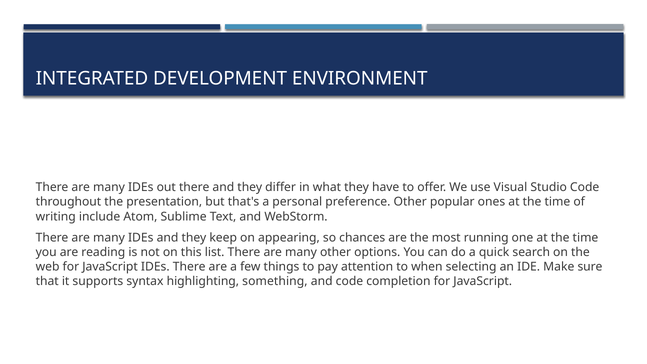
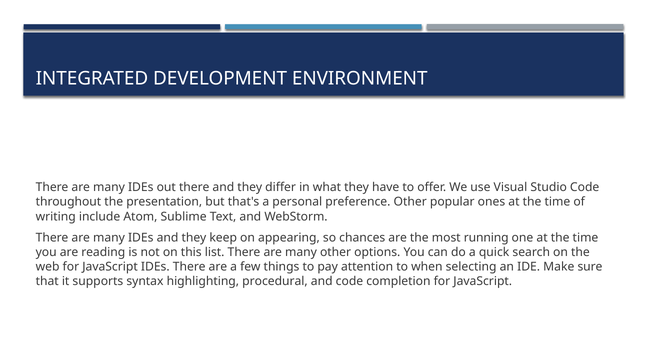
something: something -> procedural (275, 281)
